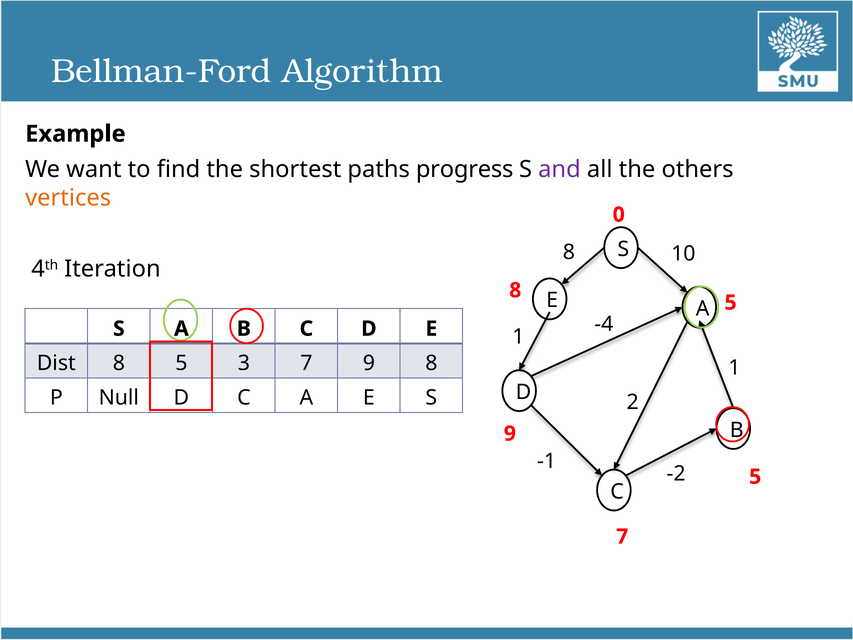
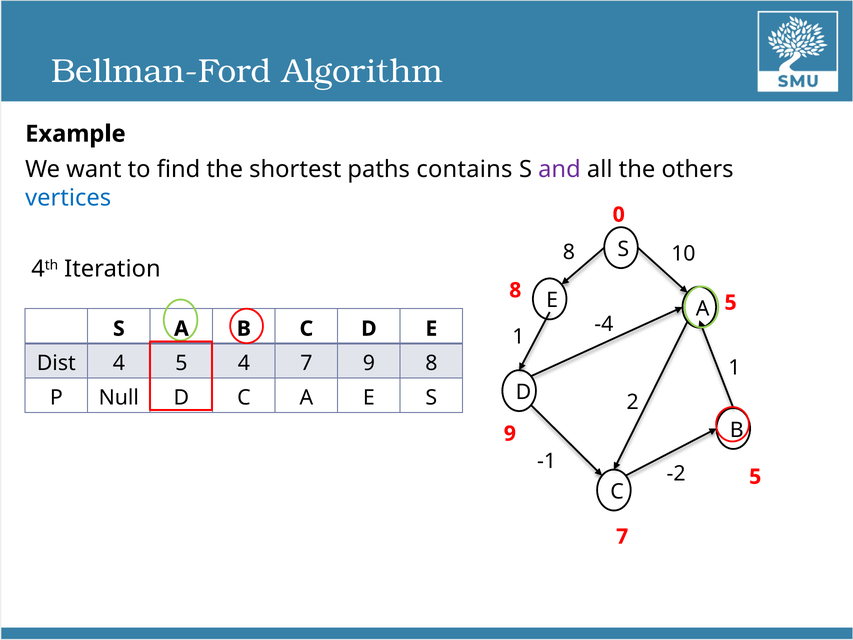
progress: progress -> contains (464, 169)
vertices colour: orange -> blue (68, 198)
Dist 8: 8 -> 4 (119, 363)
5 3: 3 -> 4 (244, 363)
